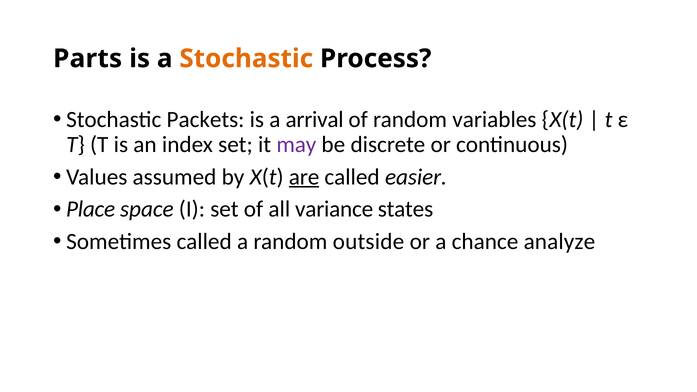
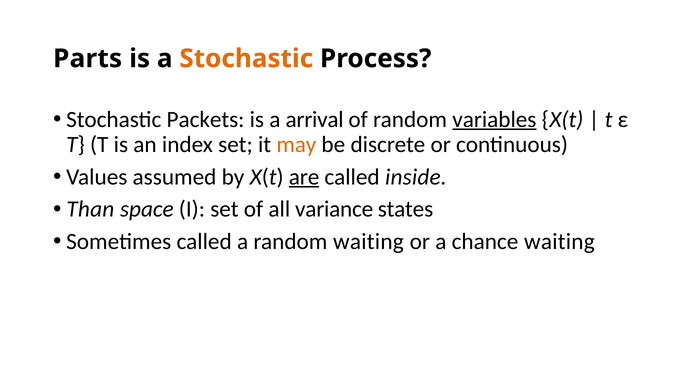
variables underline: none -> present (494, 119)
may colour: purple -> orange (296, 145)
easier: easier -> inside (416, 177)
Place: Place -> Than (90, 209)
random outside: outside -> waiting (368, 242)
chance analyze: analyze -> waiting (559, 242)
